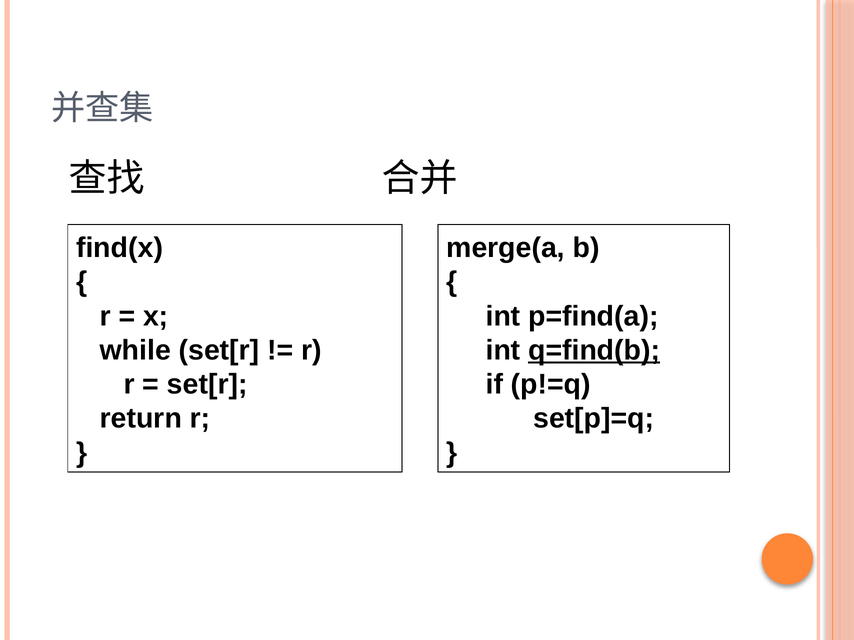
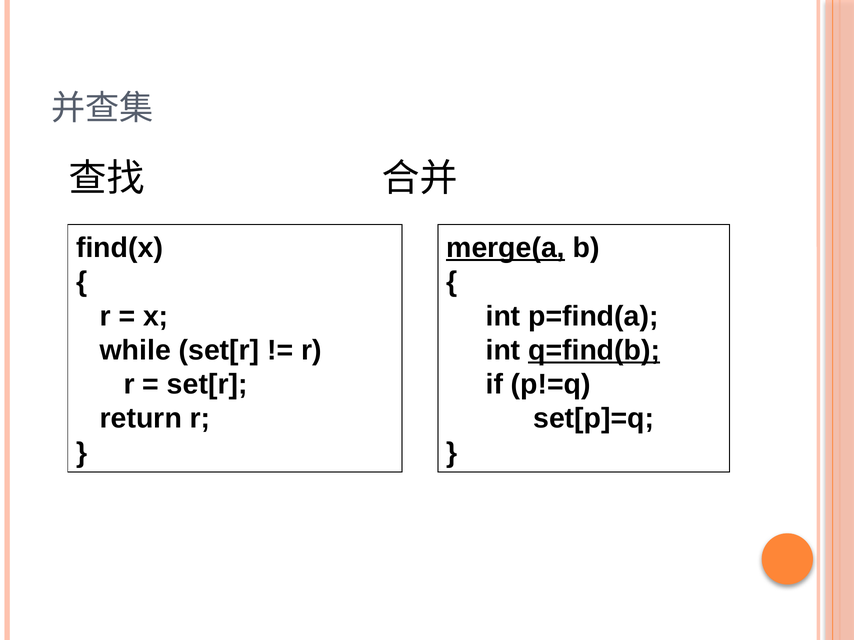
merge(a underline: none -> present (506, 248)
